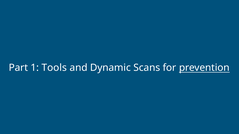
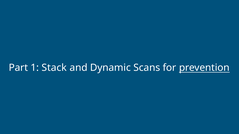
Tools: Tools -> Stack (54, 68)
